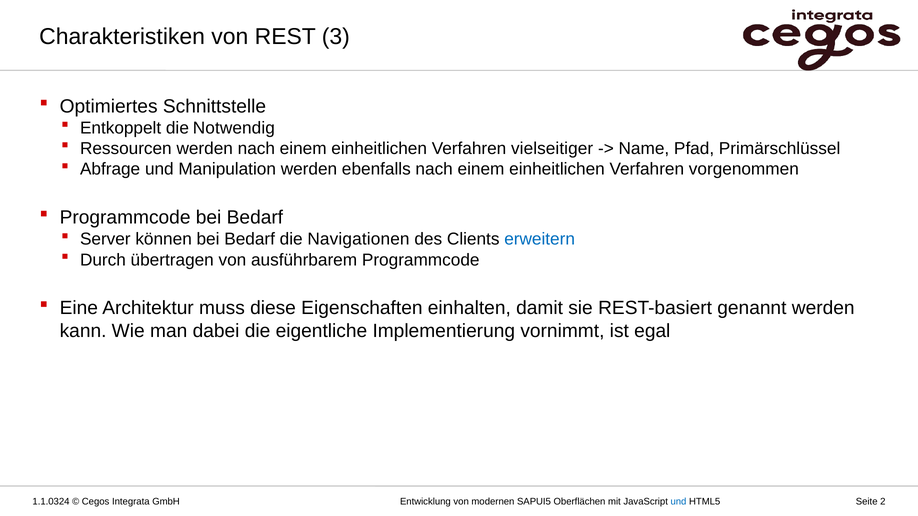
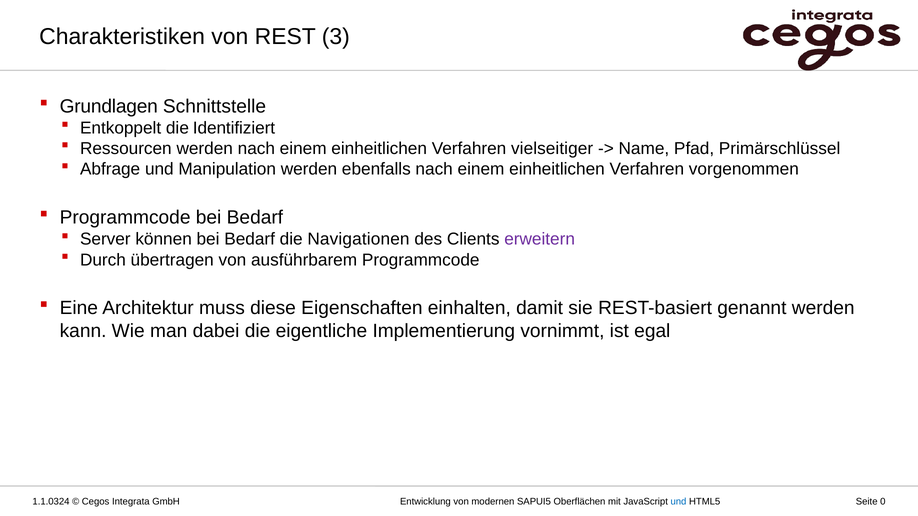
Optimiertes: Optimiertes -> Grundlagen (109, 106)
Notwendig: Notwendig -> Identifiziert (234, 128)
erweitern colour: blue -> purple (540, 239)
2: 2 -> 0 (883, 502)
